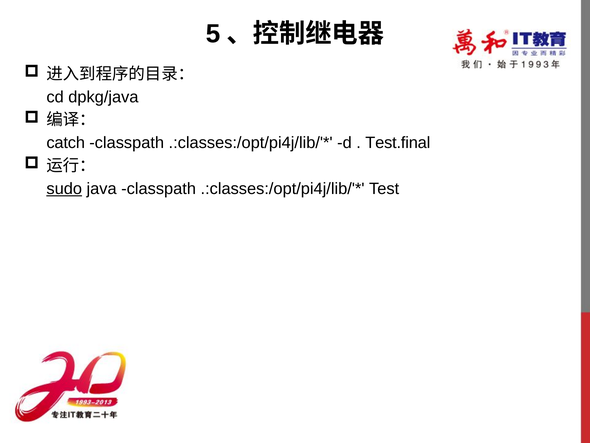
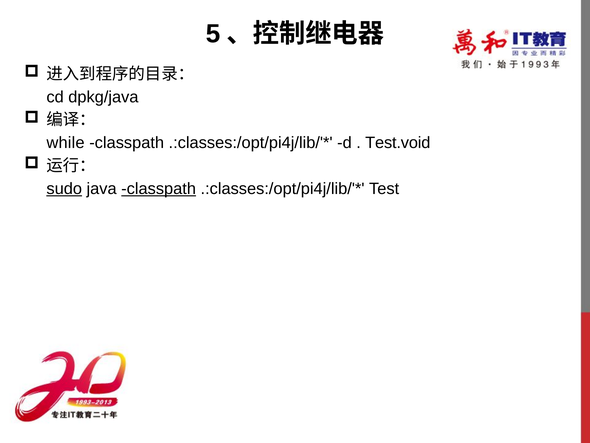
catch: catch -> while (66, 143)
Test.final: Test.final -> Test.void (398, 143)
classpath underline: none -> present (159, 189)
